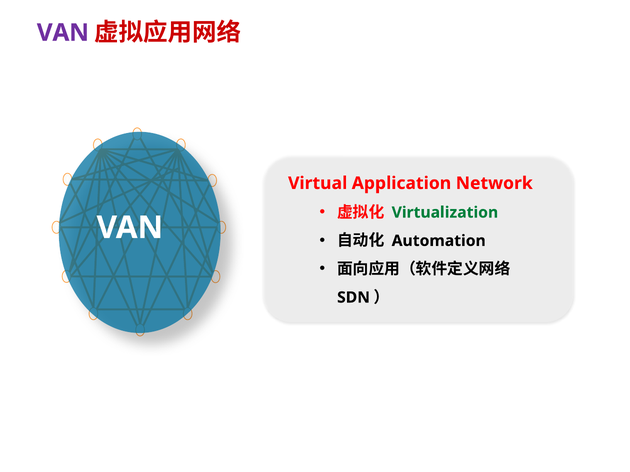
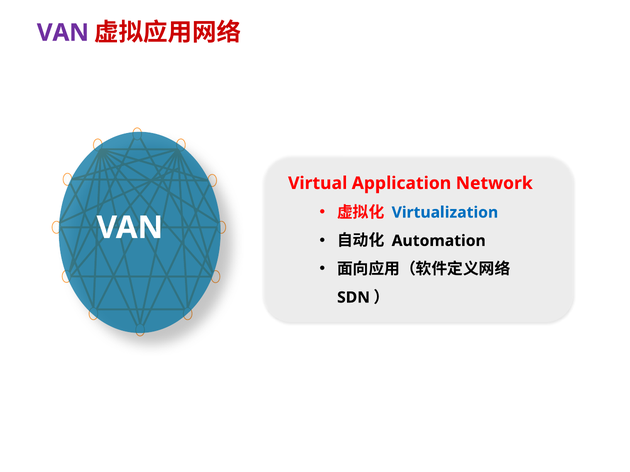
Virtualization colour: green -> blue (445, 213)
